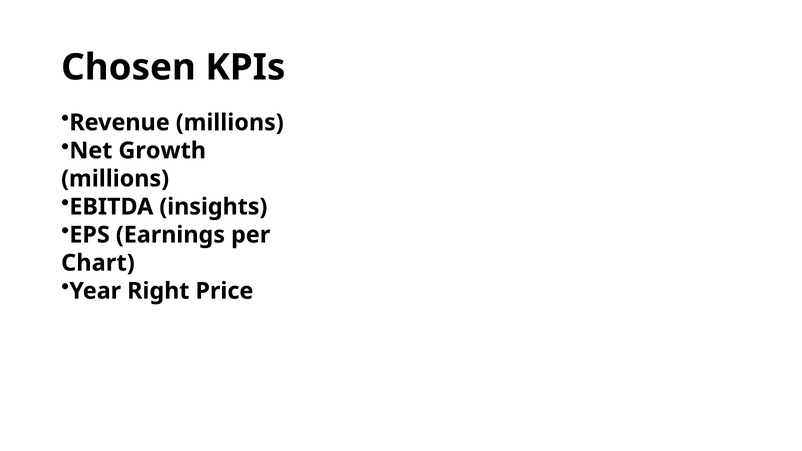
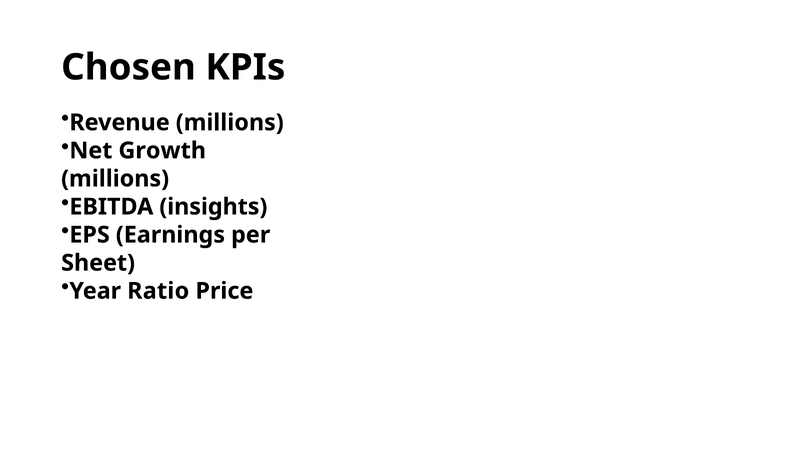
Chart: Chart -> Sheet (98, 263)
Right: Right -> Ratio (158, 291)
